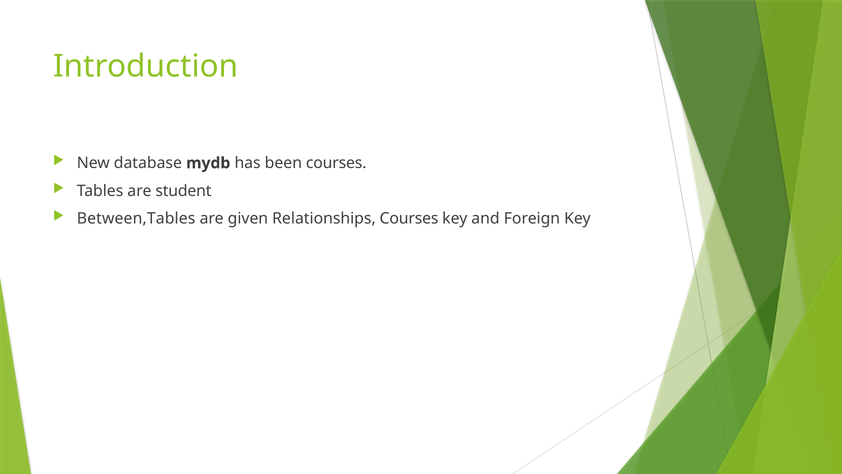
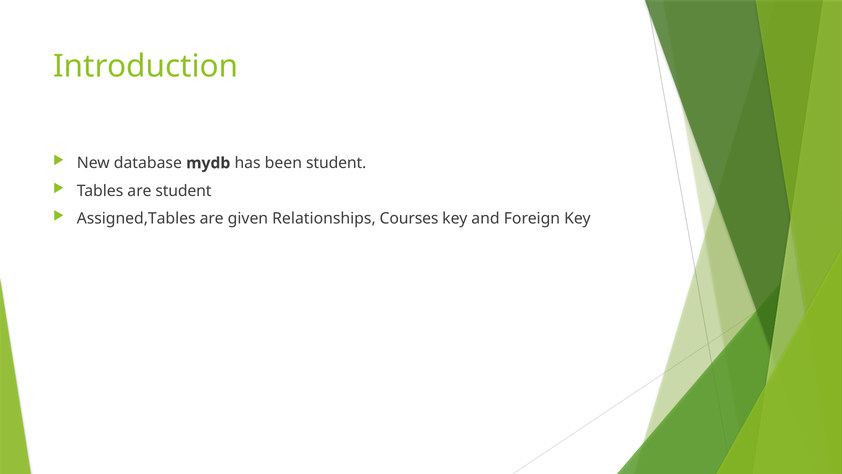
been courses: courses -> student (336, 163)
Between,Tables: Between,Tables -> Assigned,Tables (136, 218)
